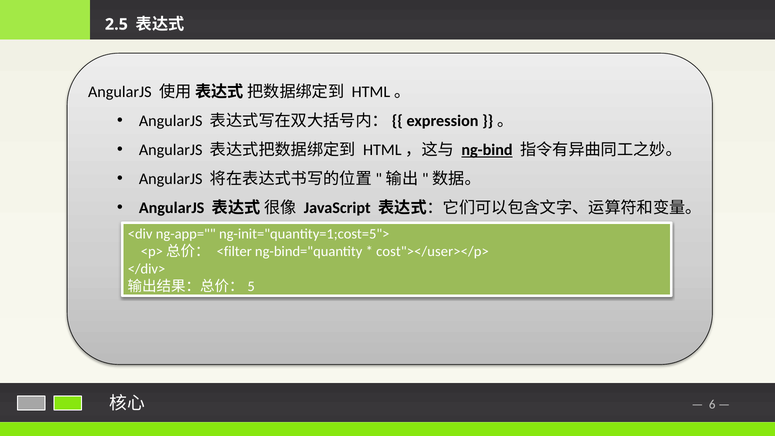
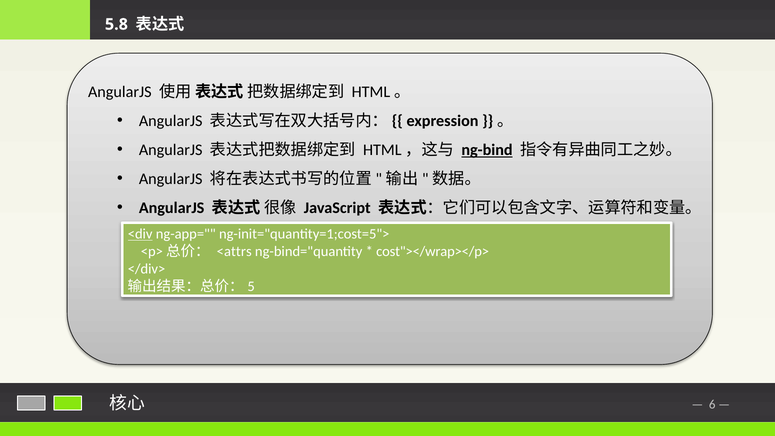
2.5: 2.5 -> 5.8 (116, 24)
<div underline: none -> present (140, 234)
<filter: <filter -> <attrs (234, 251)
cost"></user></p>: cost"></user></p> -> cost"></wrap></p> (433, 251)
